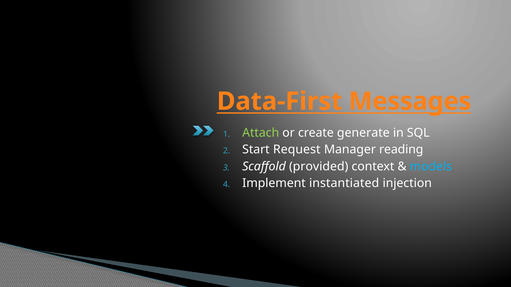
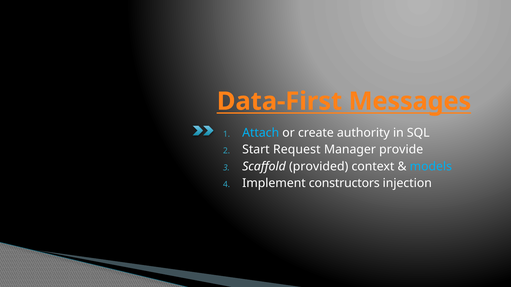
Attach colour: light green -> light blue (261, 133)
generate: generate -> authority (363, 133)
reading: reading -> provide (401, 150)
instantiated: instantiated -> constructors (344, 184)
